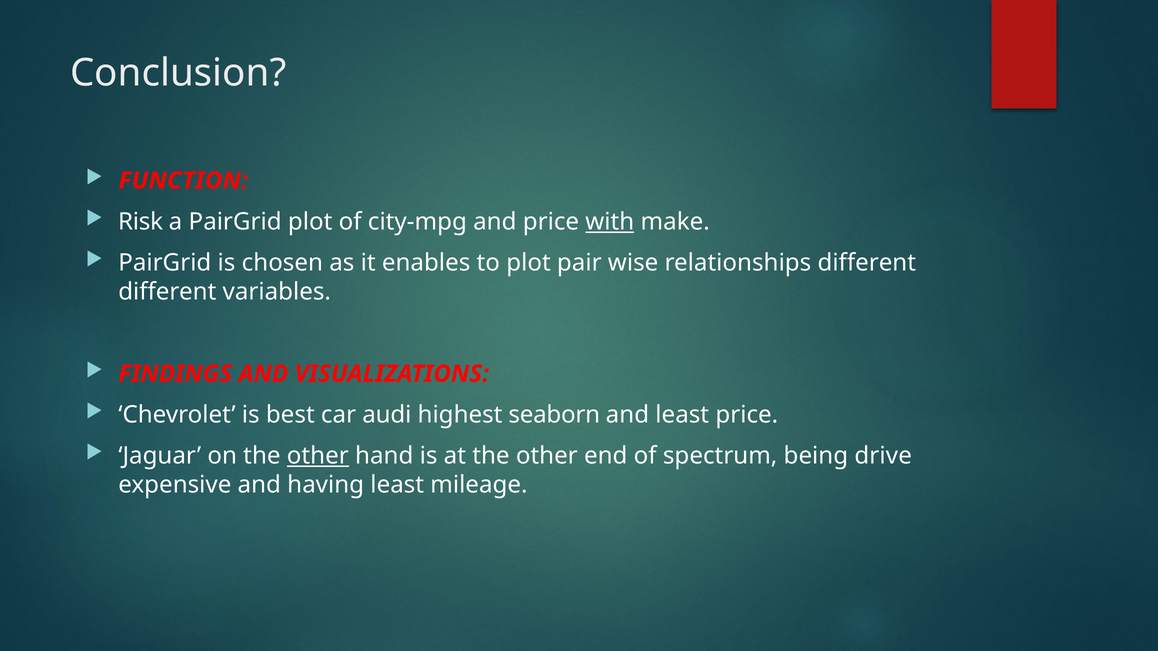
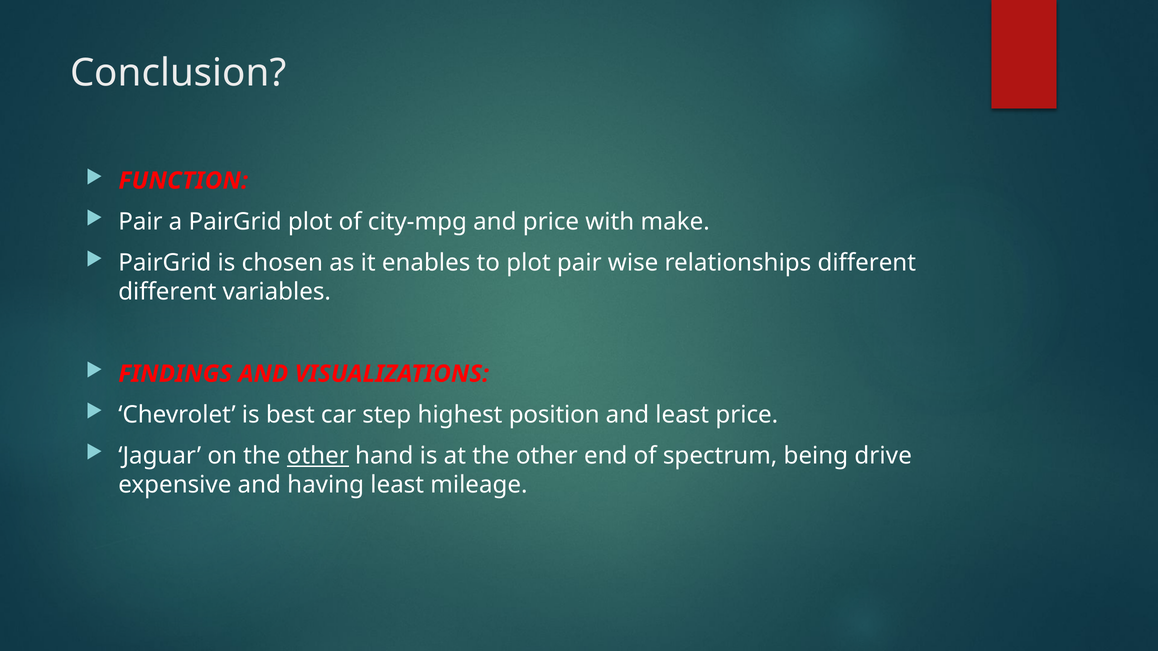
Risk: Risk -> Pair (140, 222)
with underline: present -> none (610, 222)
audi: audi -> step (387, 415)
seaborn: seaborn -> position (554, 415)
